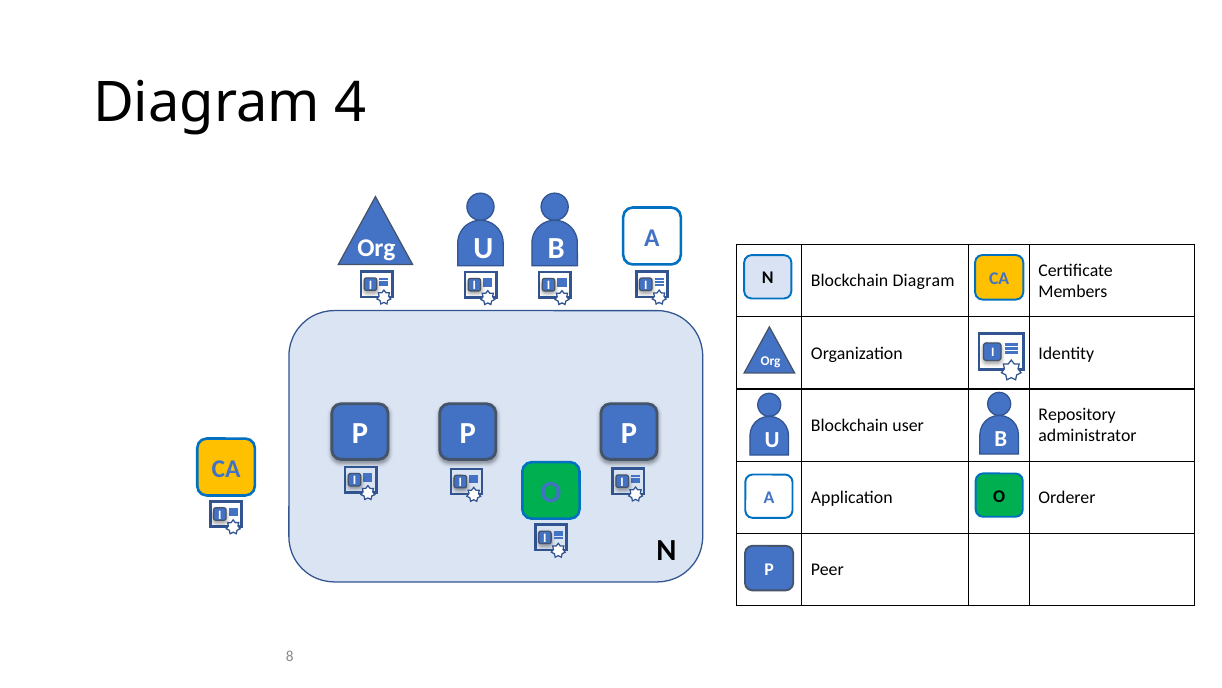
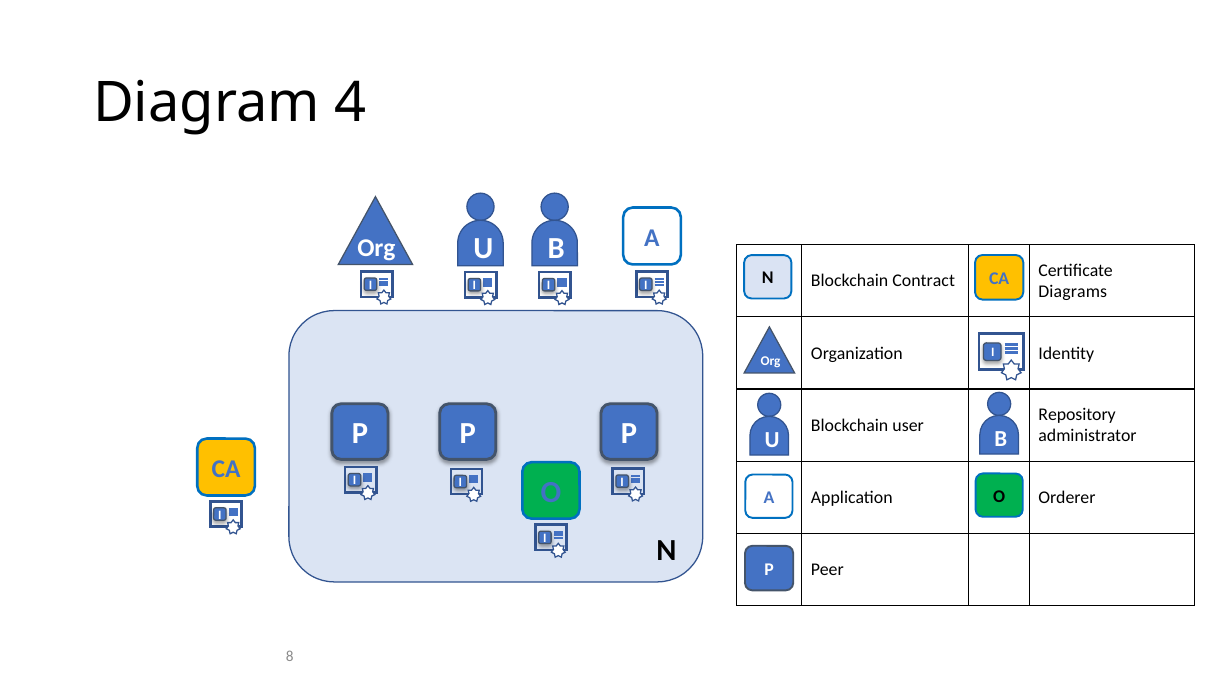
Blockchain Diagram: Diagram -> Contract (924, 281)
Members: Members -> Diagrams (1073, 292)
